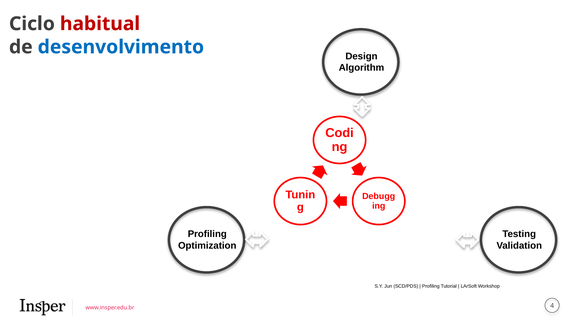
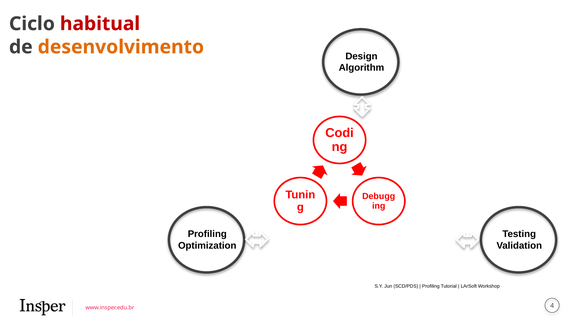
desenvolvimento colour: blue -> orange (121, 47)
